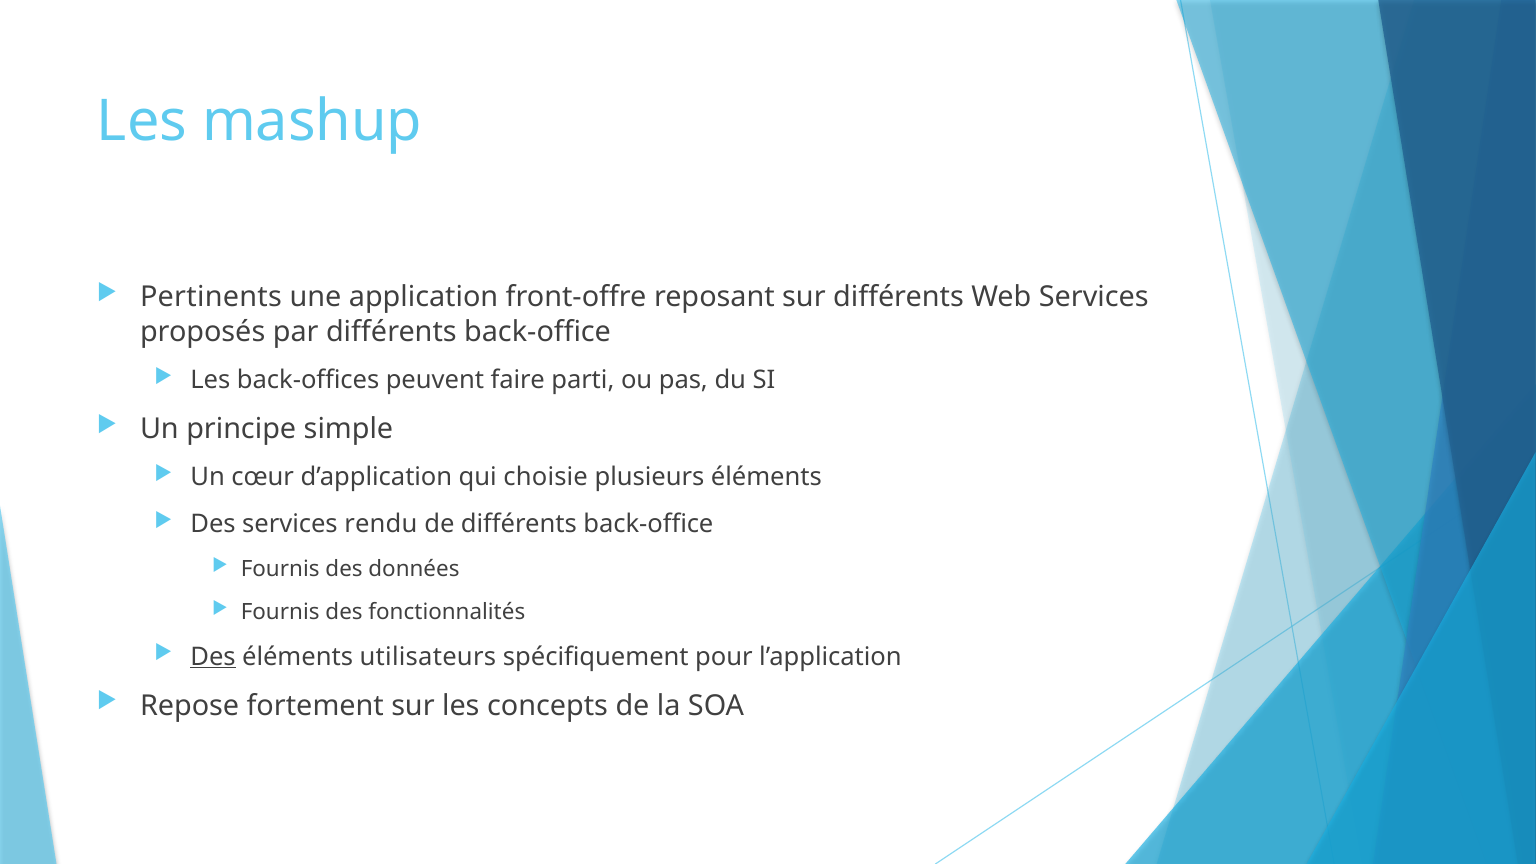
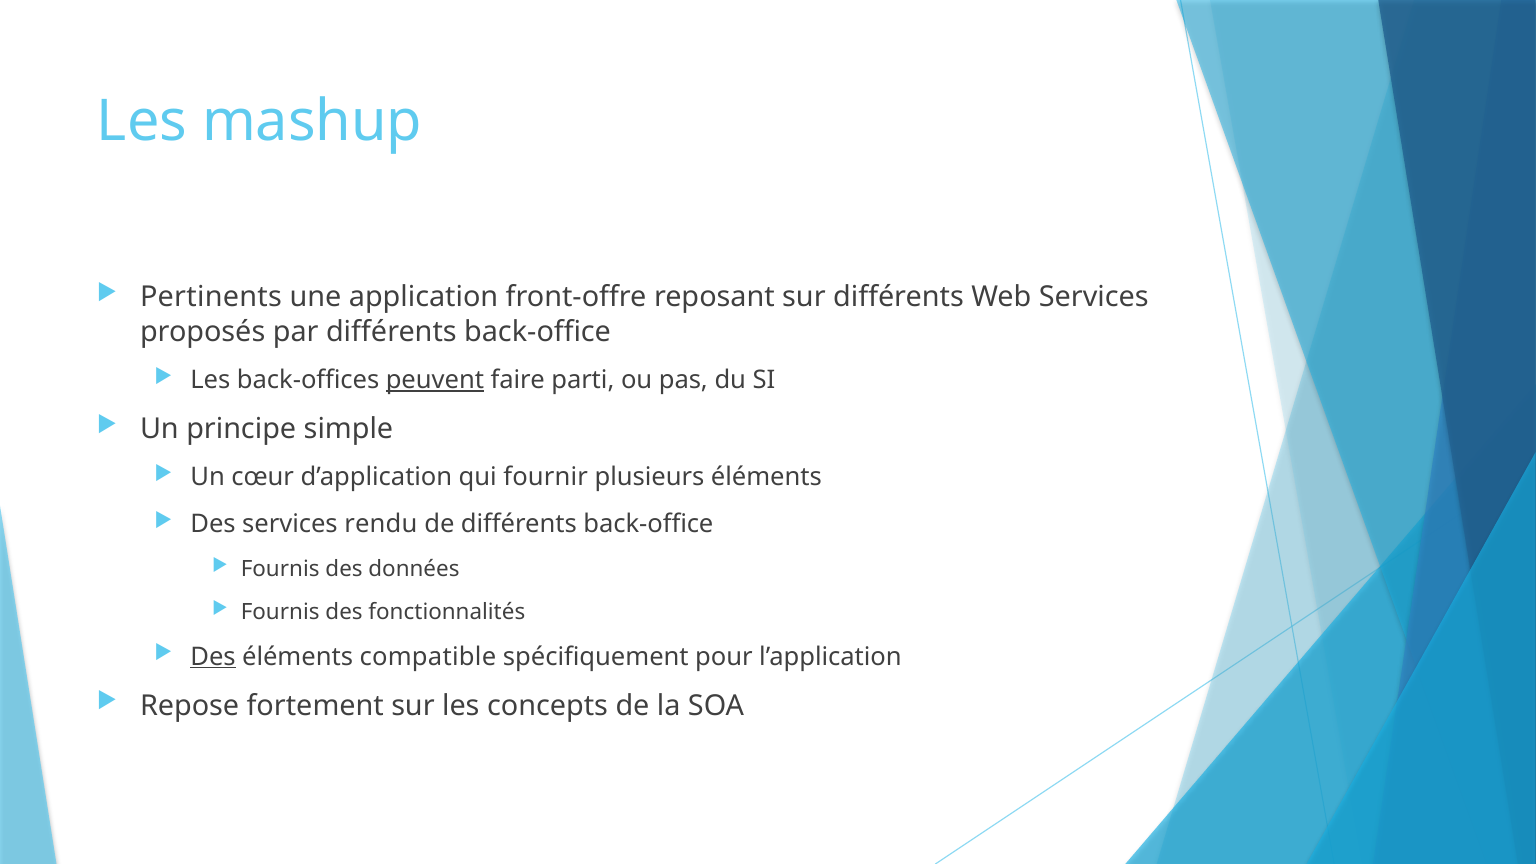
peuvent underline: none -> present (435, 380)
choisie: choisie -> fournir (546, 477)
utilisateurs: utilisateurs -> compatible (428, 657)
